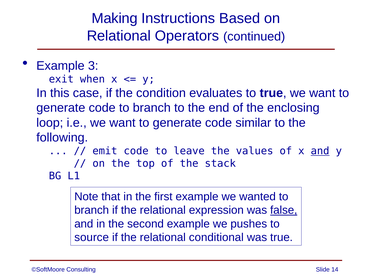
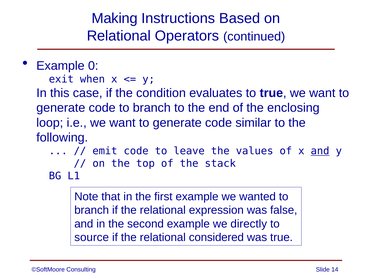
3: 3 -> 0 (93, 66)
false underline: present -> none (284, 210)
pushes: pushes -> directly (249, 224)
conditional: conditional -> considered (216, 237)
